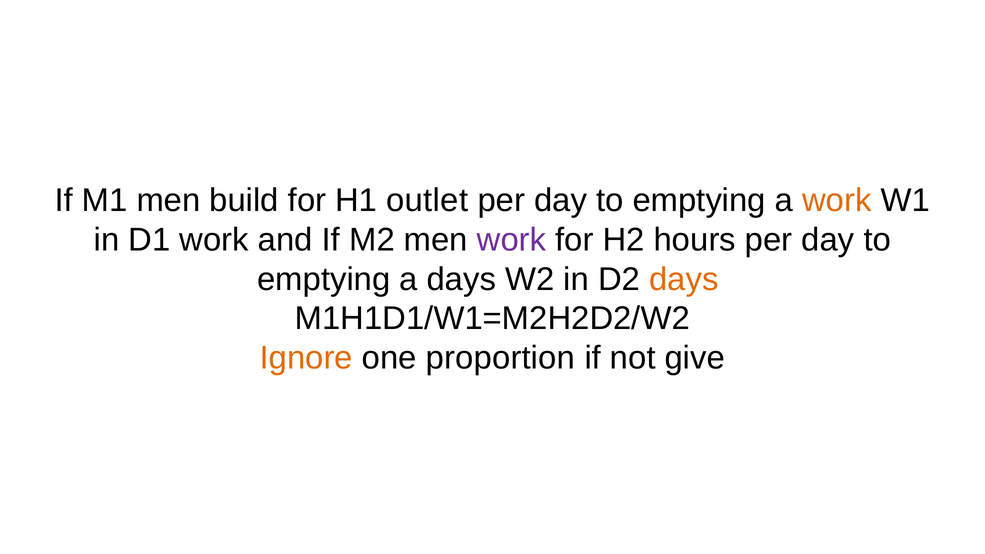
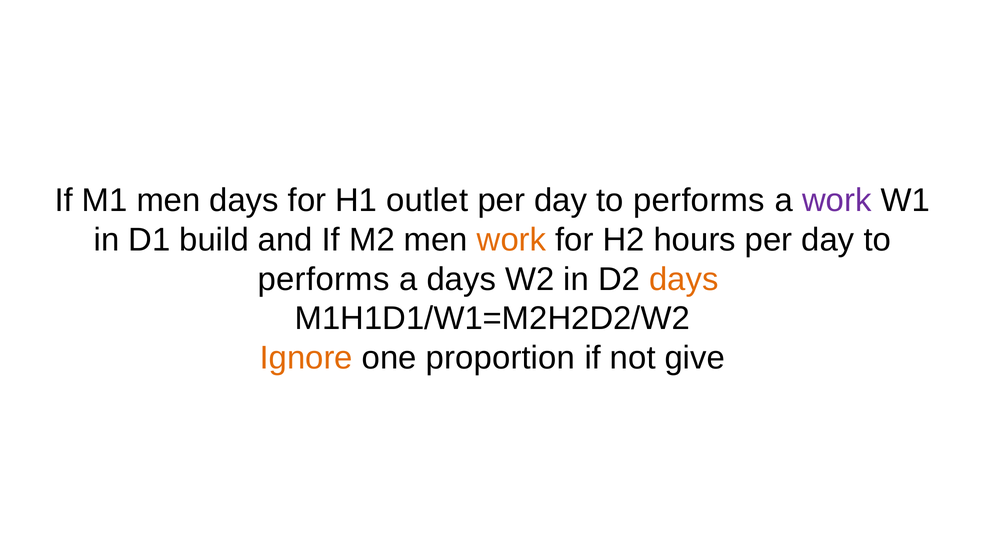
men build: build -> days (244, 201)
emptying: emptying -> performs (699, 201)
work colour: orange -> purple (837, 201)
D1 work: work -> build (214, 240)
work colour: purple -> orange (511, 240)
emptying: emptying -> performs (324, 279)
